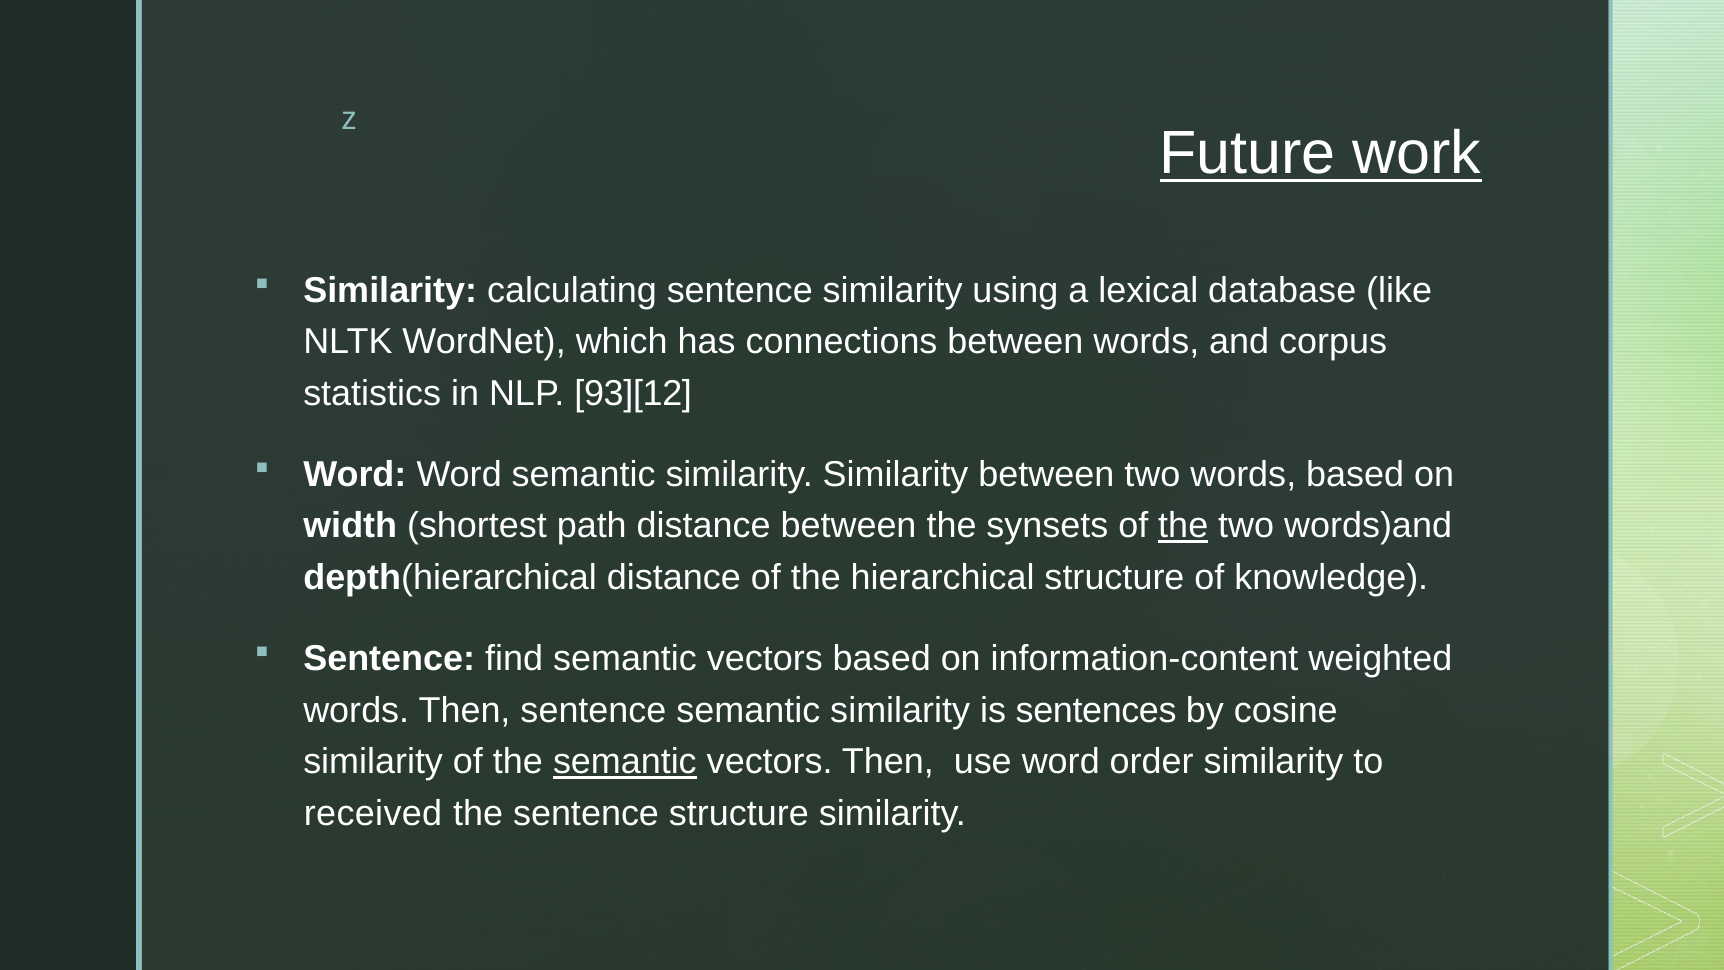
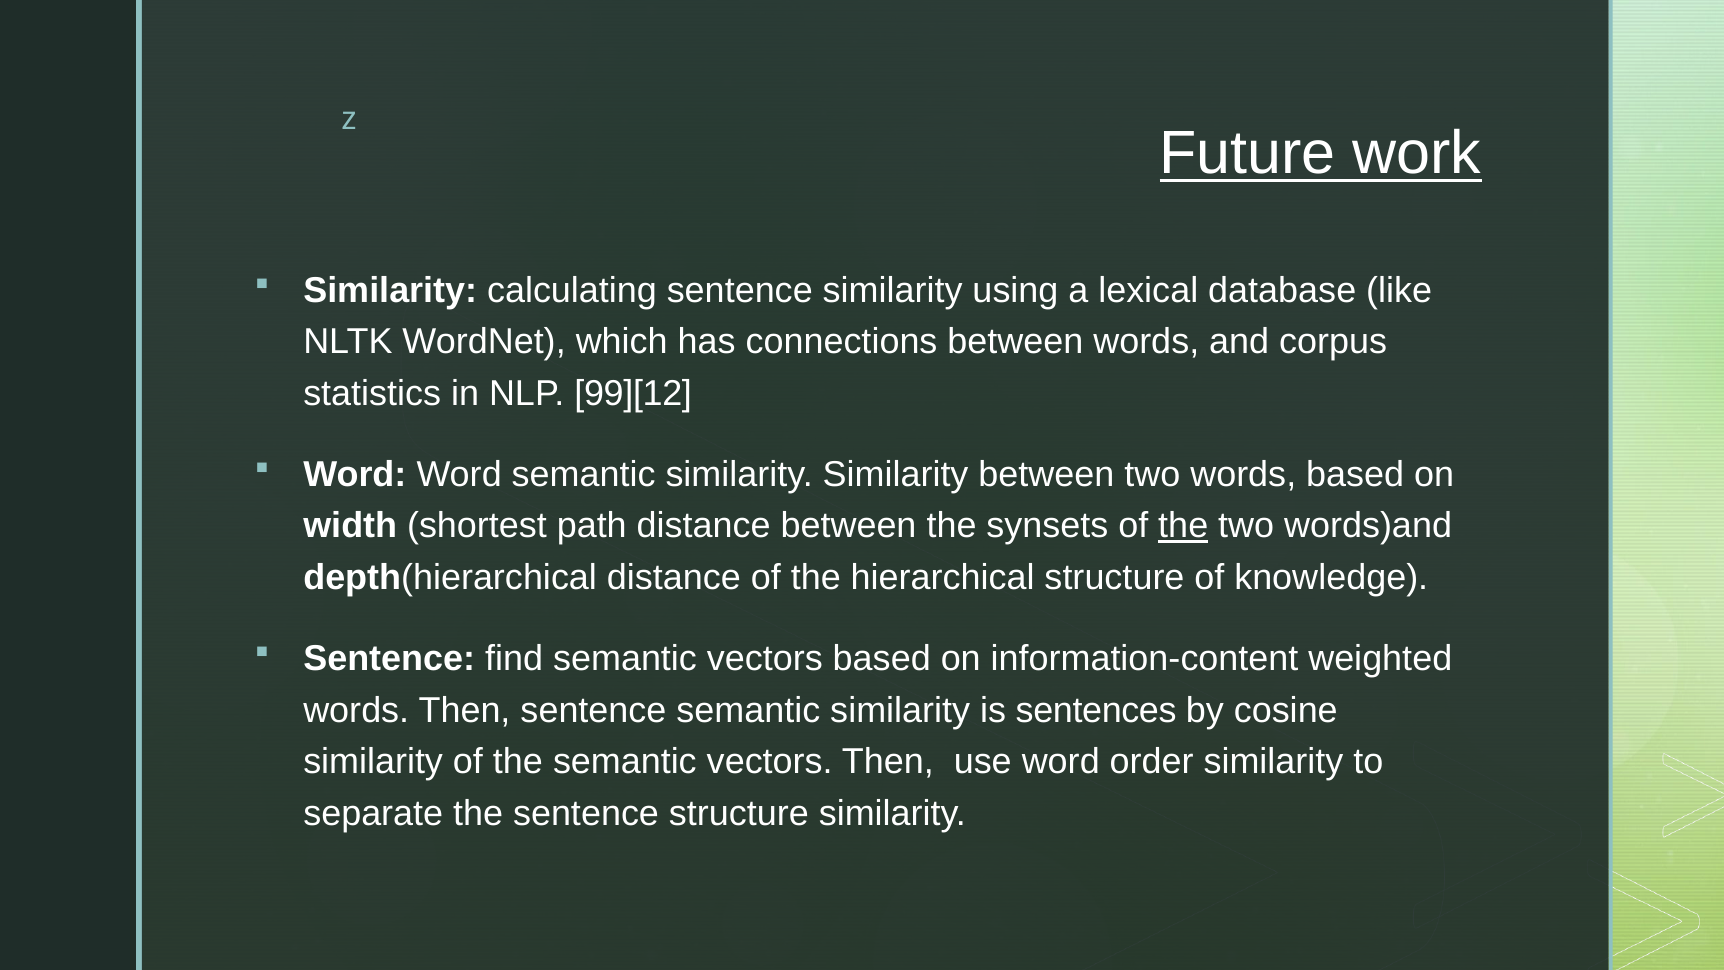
93][12: 93][12 -> 99][12 (633, 394)
semantic underline: present -> none (625, 762)
received: received -> separate (373, 814)
